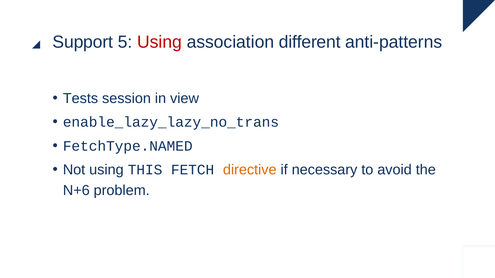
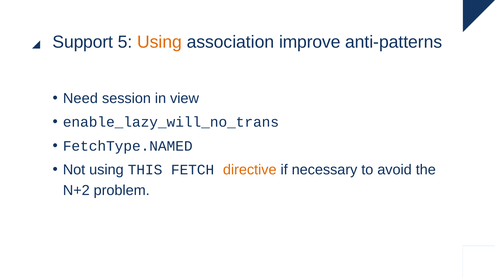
Using colour: red -> orange (160, 42)
different: different -> improve (310, 42)
Tests: Tests -> Need (80, 99)
enable_lazy_lazy_no_trans: enable_lazy_lazy_no_trans -> enable_lazy_will_no_trans (171, 122)
N+6: N+6 -> N+2 (76, 191)
